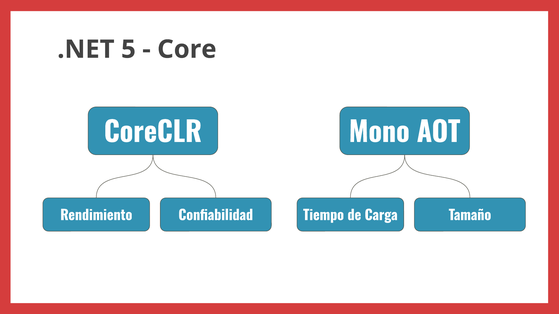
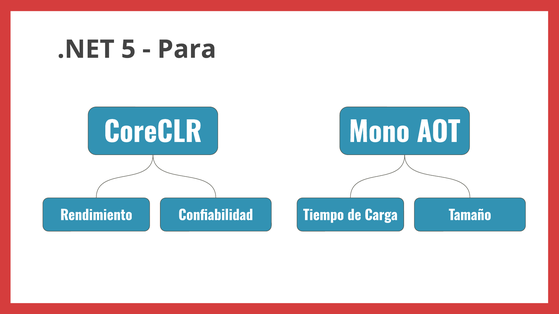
Core: Core -> Para (187, 49)
